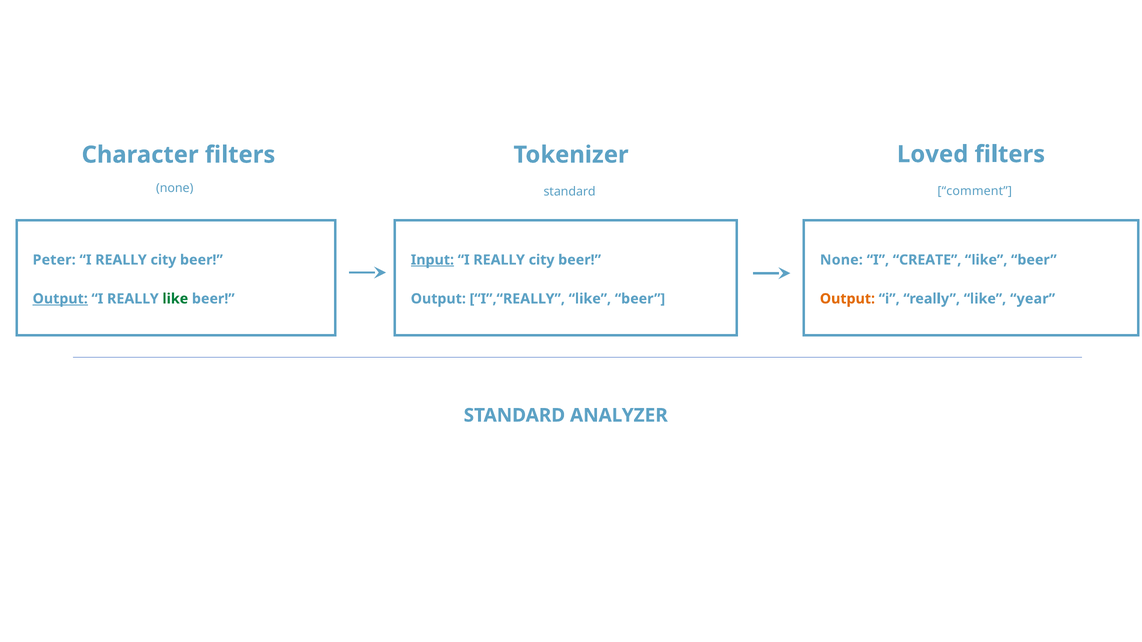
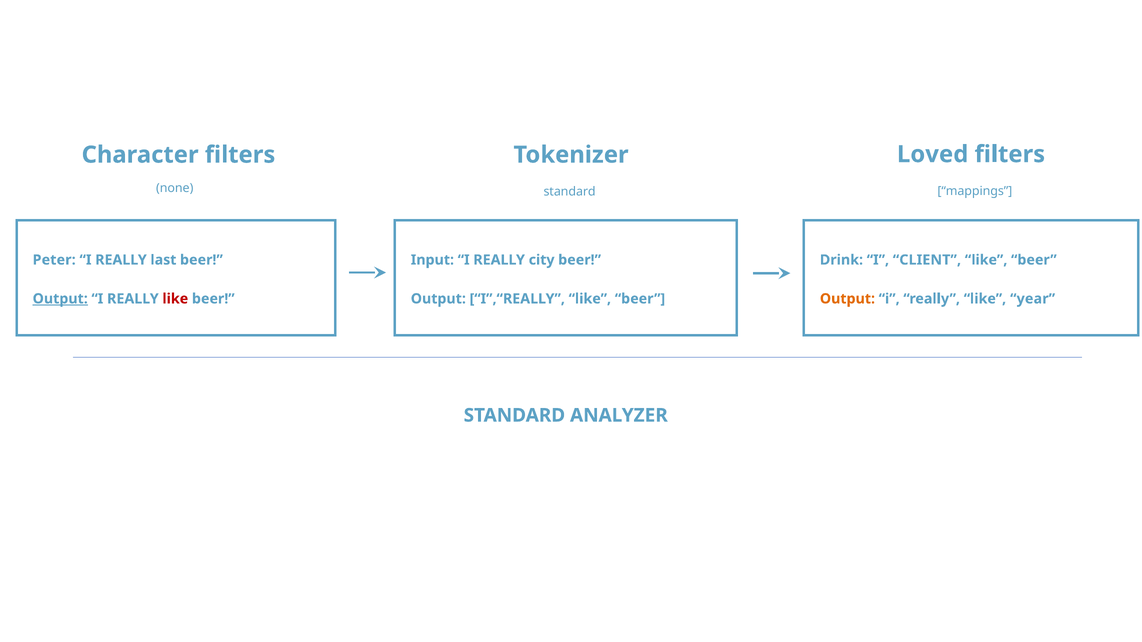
comment: comment -> mappings (975, 191)
city: city -> last (163, 260)
Input underline: present -> none (432, 260)
None: None -> Drink (841, 260)
CREATE: CREATE -> CLIENT (927, 260)
like colour: green -> red (175, 299)
